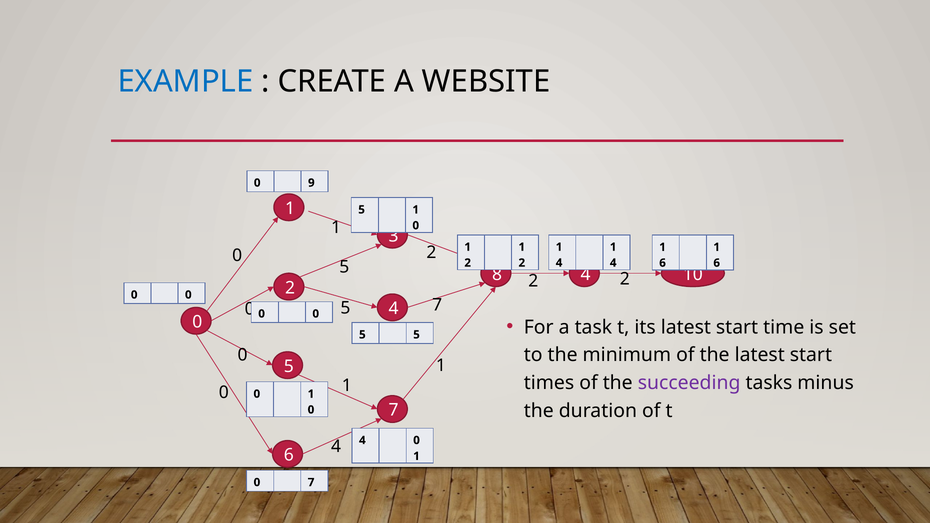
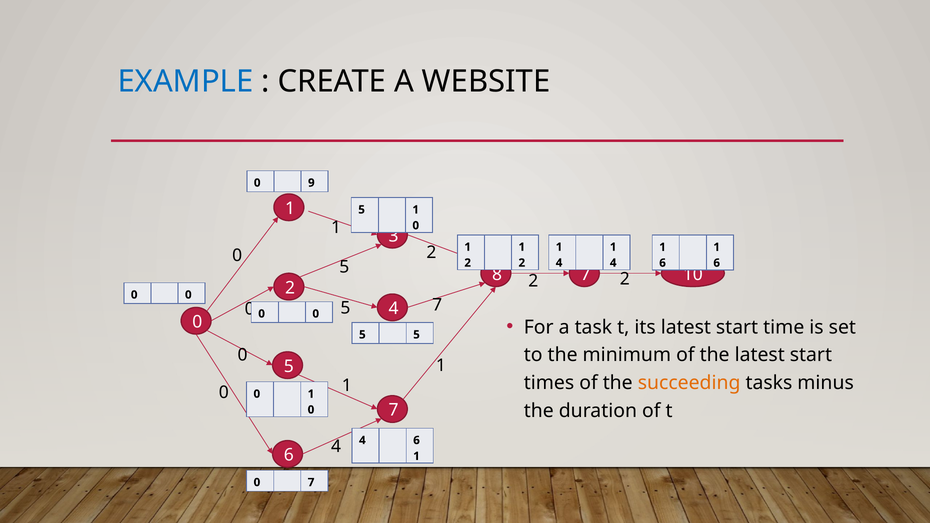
8 4: 4 -> 7 (586, 274)
succeeding colour: purple -> orange (689, 383)
4 0: 0 -> 6 (417, 440)
